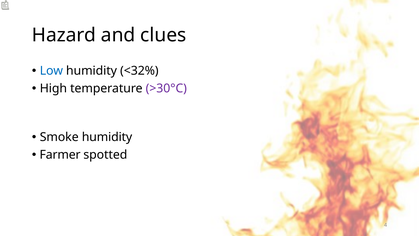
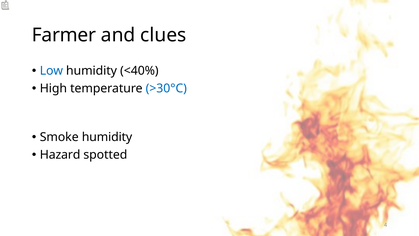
Hazard: Hazard -> Farmer (64, 35)
<32%: <32% -> <40% (139, 71)
>30°C colour: purple -> blue (166, 88)
Farmer: Farmer -> Hazard (60, 155)
